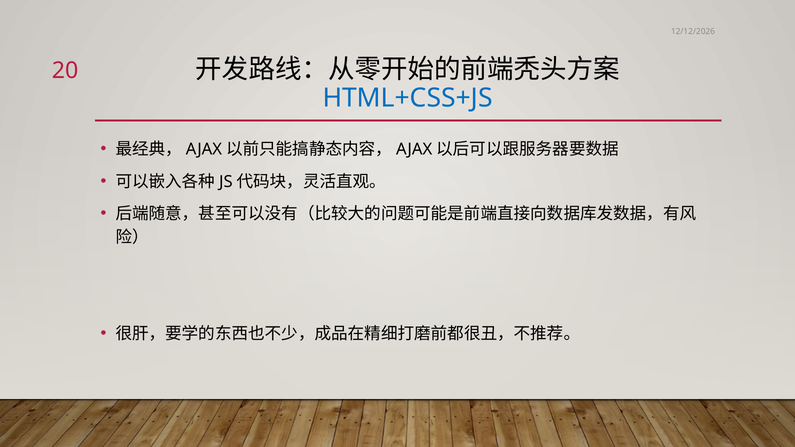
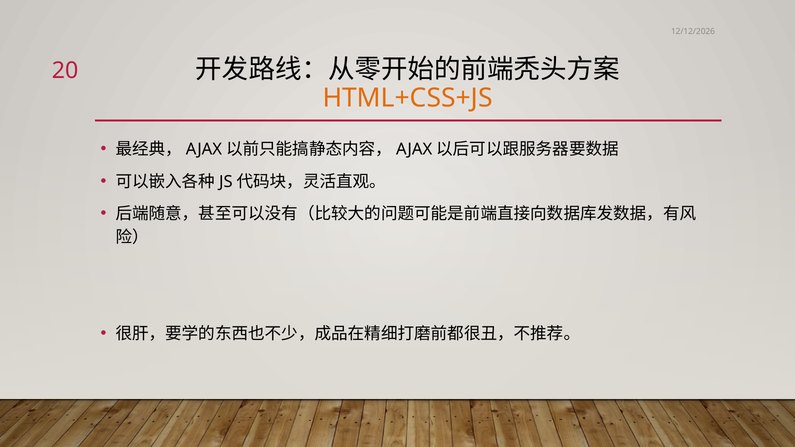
HTML+CSS+JS colour: blue -> orange (408, 98)
